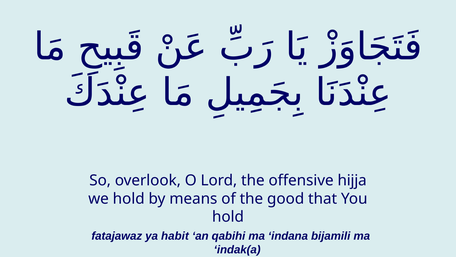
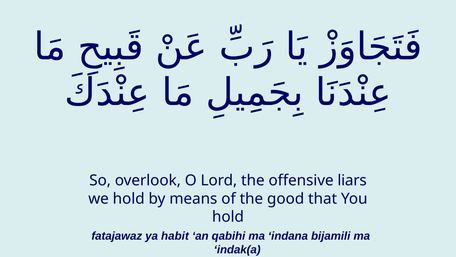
hijja: hijja -> liars (352, 180)
